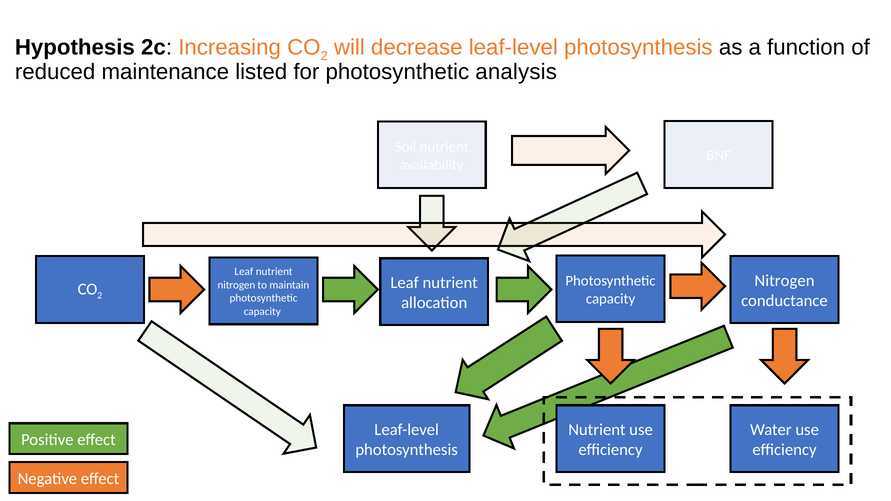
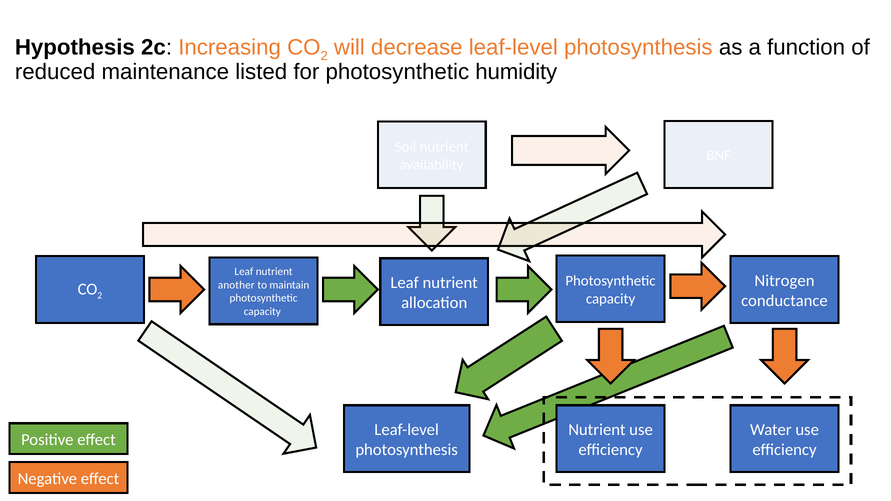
analysis: analysis -> humidity (516, 72)
nitrogen: nitrogen -> another (236, 285)
